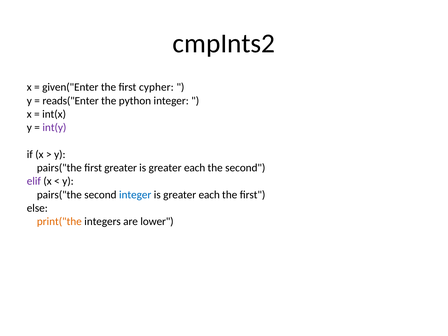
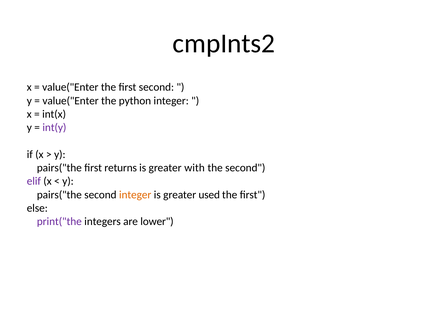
given("Enter: given("Enter -> value("Enter (70, 87)
first cypher: cypher -> second (156, 87)
reads("Enter: reads("Enter -> value("Enter (71, 101)
first greater: greater -> returns (121, 168)
each: each -> with (195, 168)
integer colour: blue -> orange (135, 195)
each: each -> used (209, 195)
print("the colour: orange -> purple (59, 222)
